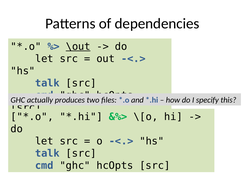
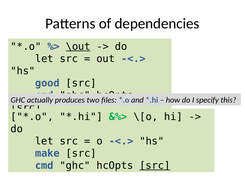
talk: talk -> good (47, 83)
talk: talk -> make (47, 154)
src underline: none -> present (155, 166)
